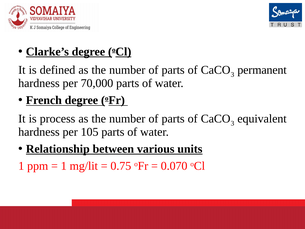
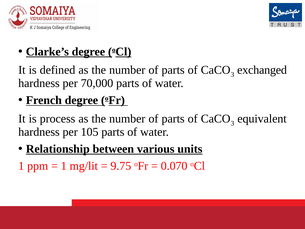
permanent: permanent -> exchanged (262, 70)
0.75: 0.75 -> 9.75 (121, 166)
